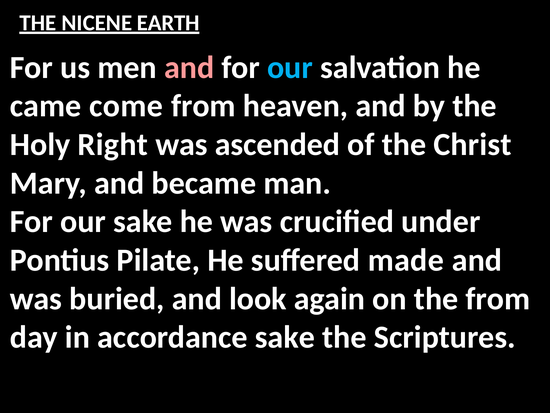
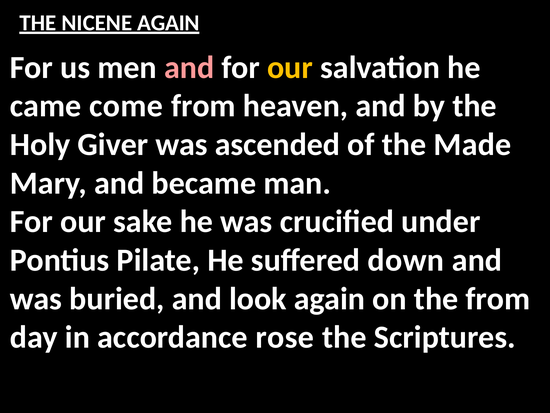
NICENE EARTH: EARTH -> AGAIN (168, 23)
our colour: light blue -> yellow (290, 67)
Right: Right -> Giver (113, 144)
Christ: Christ -> Made (472, 144)
made: made -> down (406, 260)
accordance sake: sake -> rose (285, 337)
